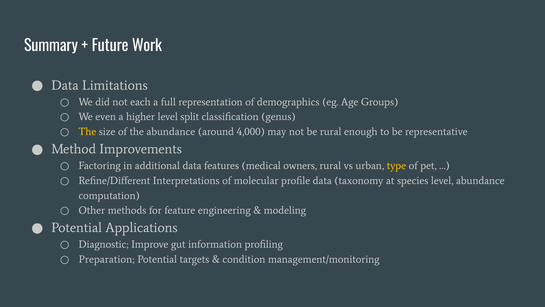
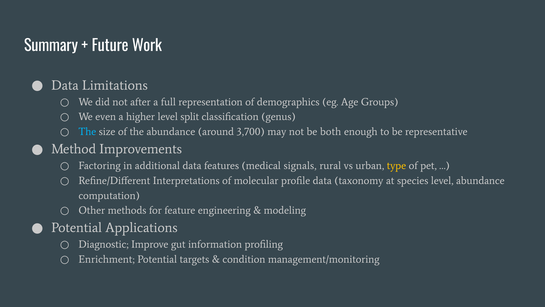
each: each -> after (140, 102)
The colour: yellow -> light blue (87, 132)
4,000: 4,000 -> 3,700 (251, 132)
be rural: rural -> both (331, 132)
owners: owners -> signals (300, 165)
Preparation: Preparation -> Enrichment (107, 259)
